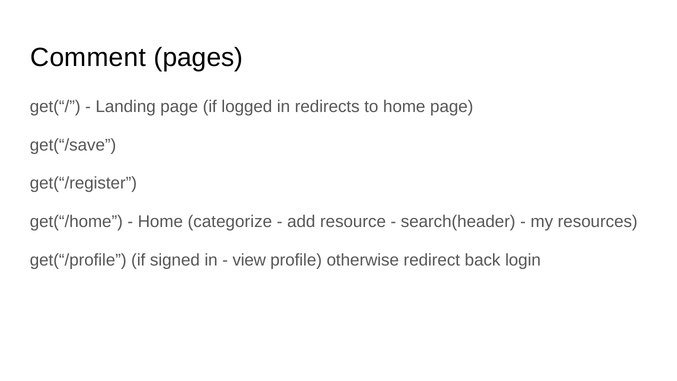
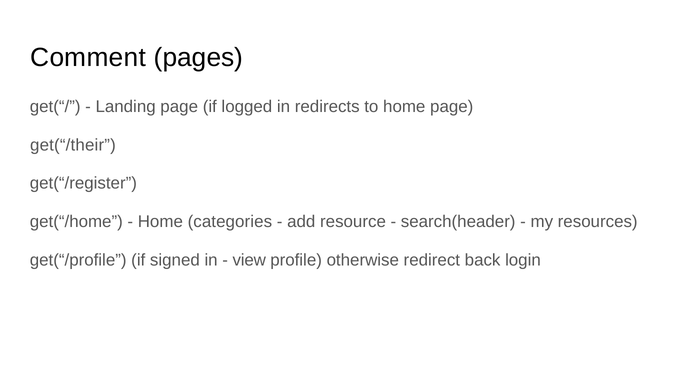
get(“/save: get(“/save -> get(“/their (73, 145)
categorize: categorize -> categories (230, 222)
